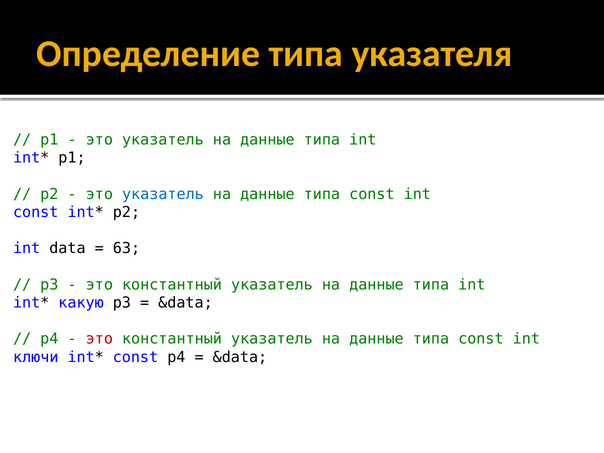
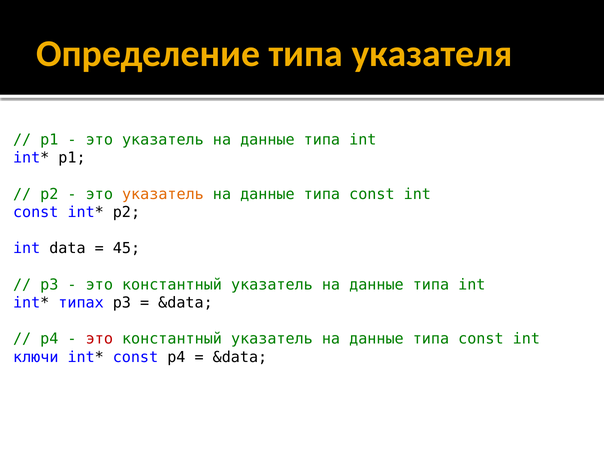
указатель colour: blue -> orange (163, 194)
63: 63 -> 45 (127, 248)
какую: какую -> типах (81, 303)
